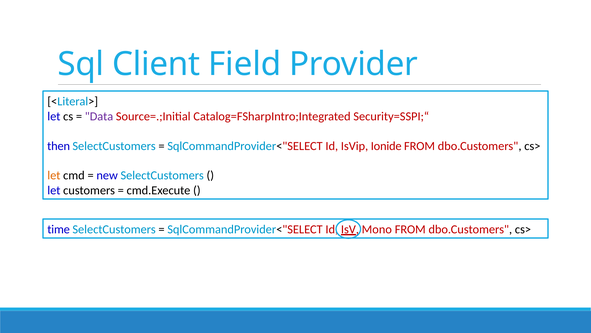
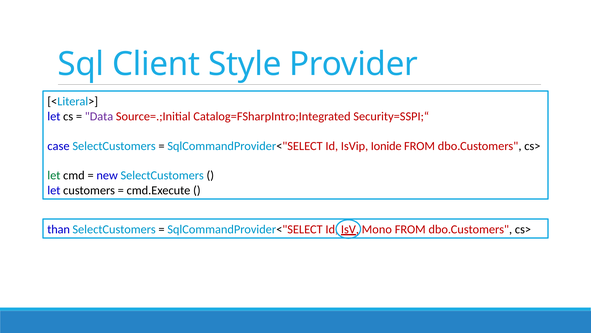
Field: Field -> Style (245, 64)
then: then -> case (59, 146)
let colour: orange -> green (54, 175)
time: time -> than (59, 229)
